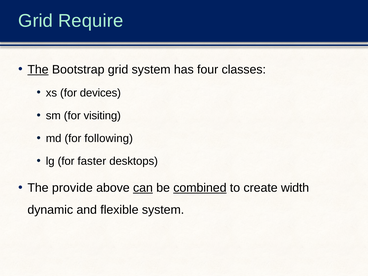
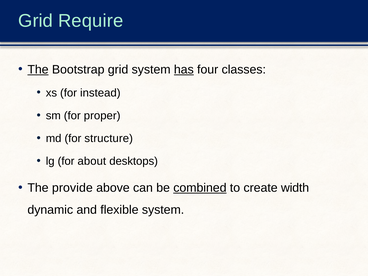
has underline: none -> present (184, 70)
devices: devices -> instead (100, 93)
visiting: visiting -> proper (102, 116)
following: following -> structure (109, 138)
faster: faster -> about (92, 161)
can underline: present -> none (143, 188)
